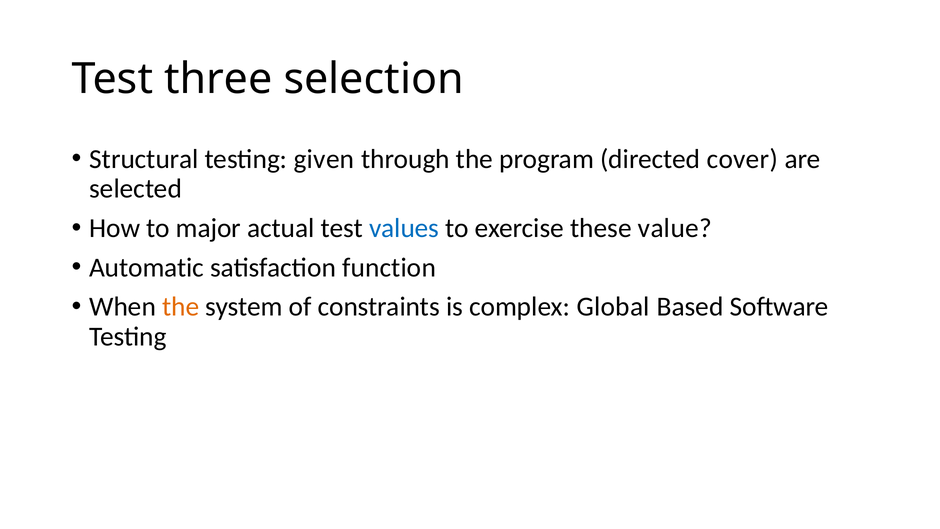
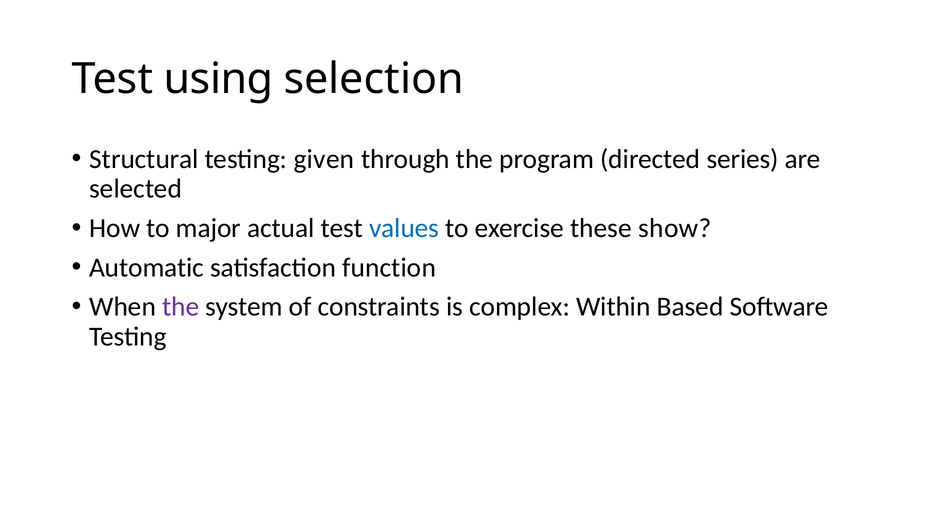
three: three -> using (218, 79)
cover: cover -> series (743, 159)
value: value -> show (675, 228)
the colour: orange -> purple (181, 307)
Global: Global -> Within (613, 307)
